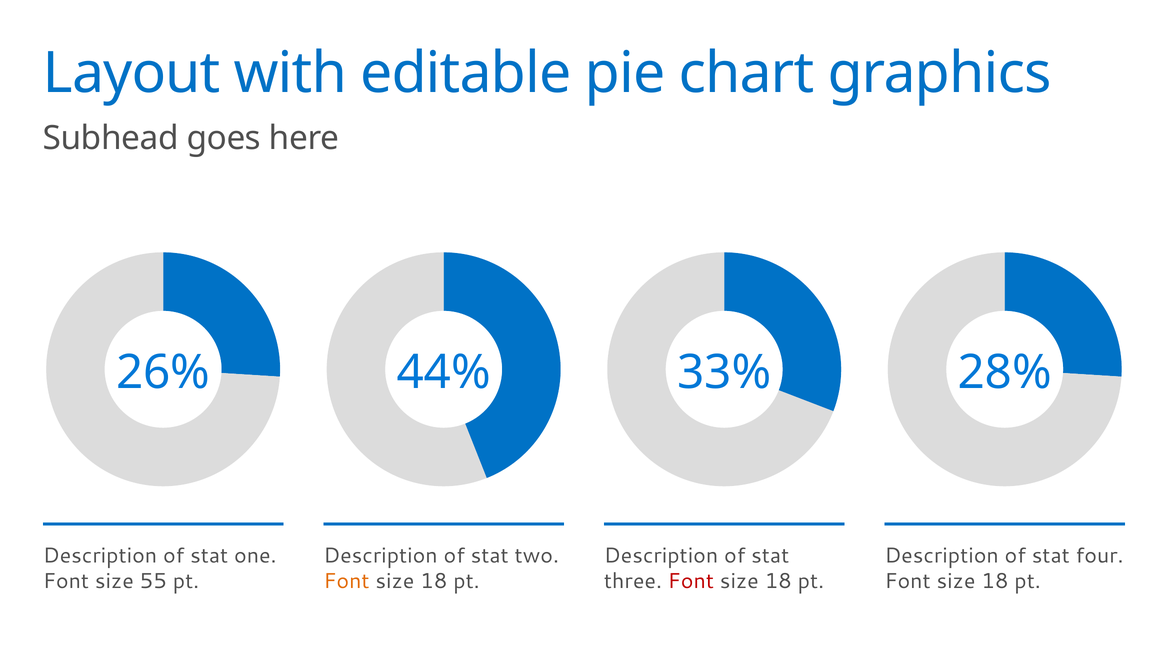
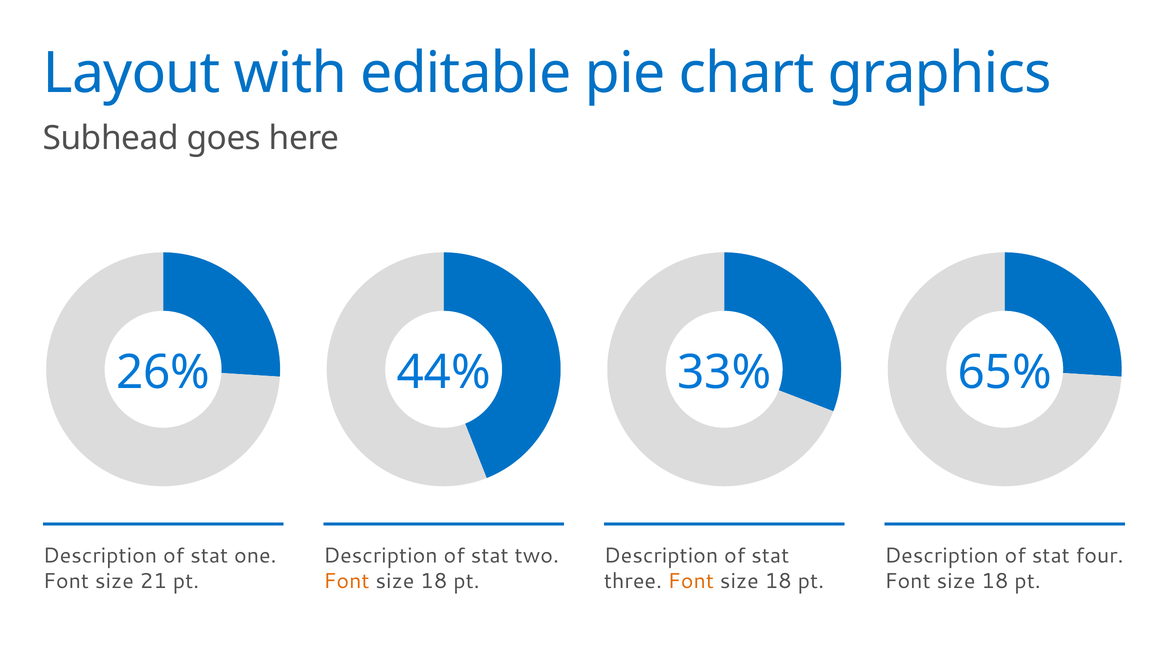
28%: 28% -> 65% (1005, 373)
55: 55 -> 21 (153, 581)
Font colour: red -> orange (691, 581)
